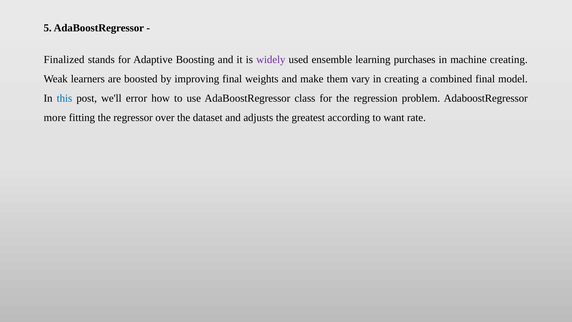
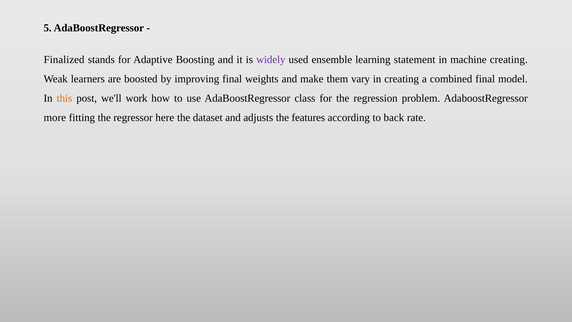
purchases: purchases -> statement (415, 60)
this colour: blue -> orange (64, 98)
error: error -> work (137, 98)
over: over -> here (165, 118)
greatest: greatest -> features (308, 118)
want: want -> back (394, 118)
